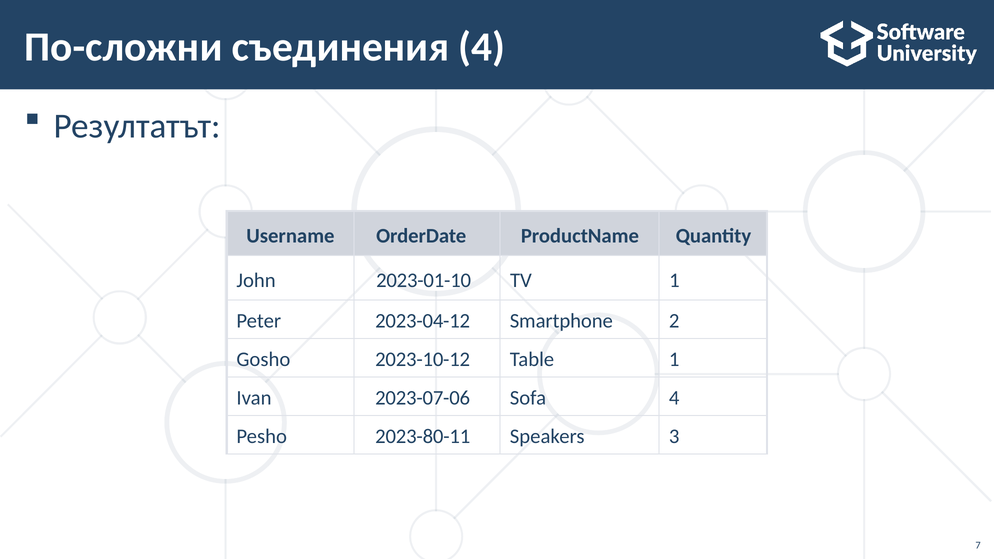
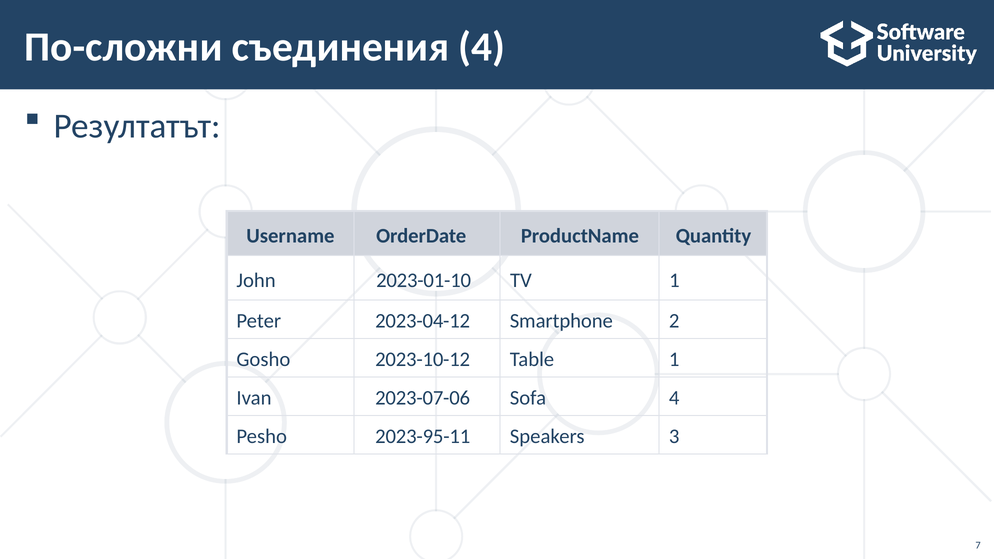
2023-80-11: 2023-80-11 -> 2023-95-11 (423, 436)
